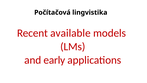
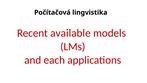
early: early -> each (54, 60)
